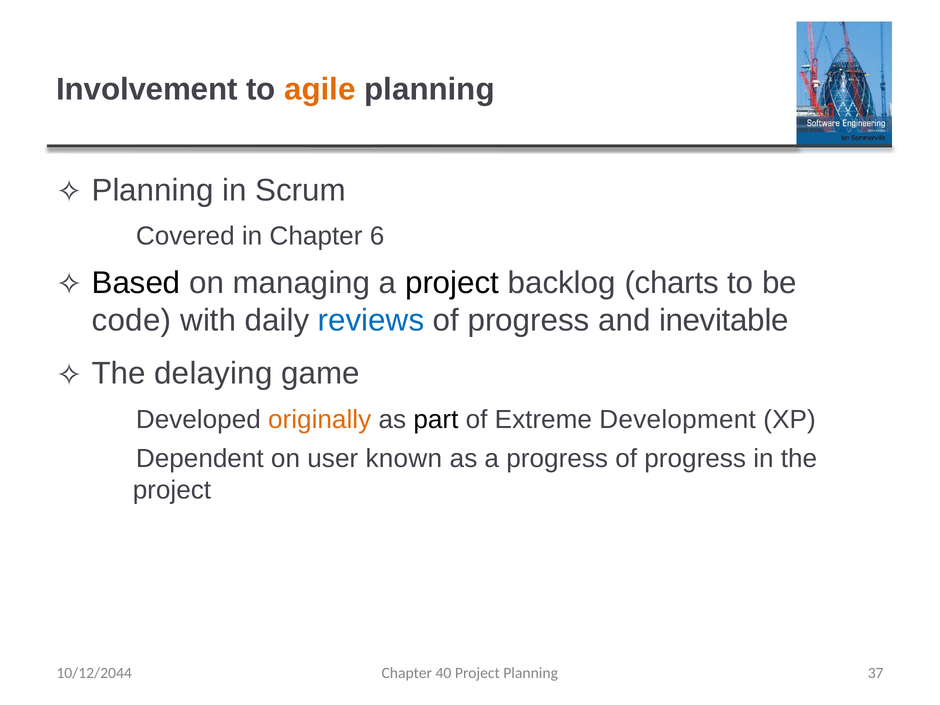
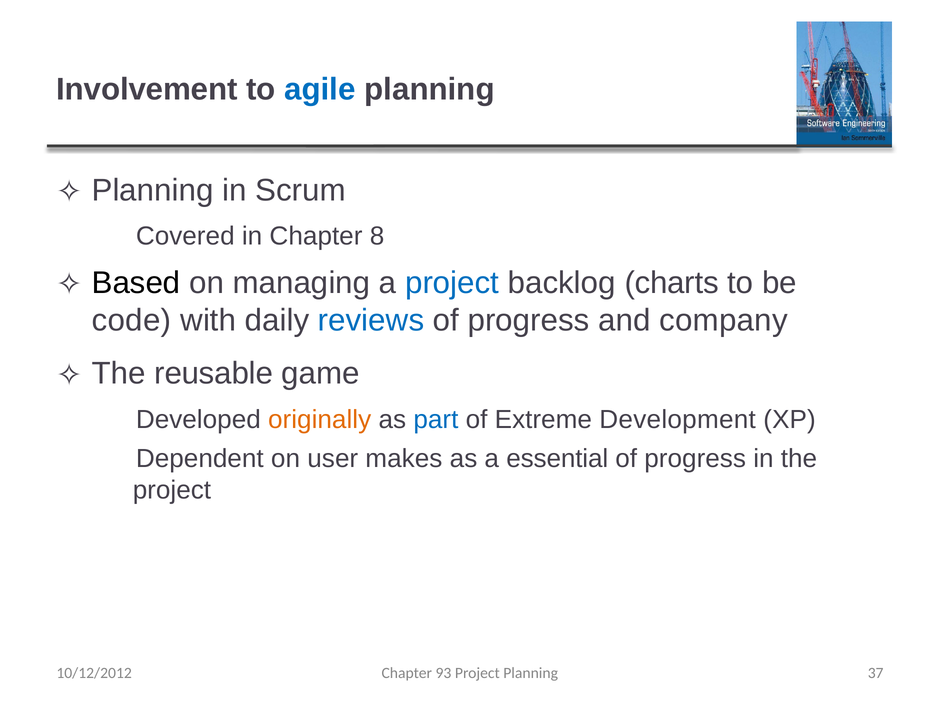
agile colour: orange -> blue (320, 89)
6: 6 -> 8 (377, 236)
project colour: black -> blue (452, 283)
inevitable: inevitable -> company (724, 320)
delaying: delaying -> reusable (214, 374)
part colour: black -> blue (436, 419)
known: known -> makes (404, 459)
a progress: progress -> essential (557, 459)
10/12/2044: 10/12/2044 -> 10/12/2012 (94, 673)
40: 40 -> 93 (443, 673)
